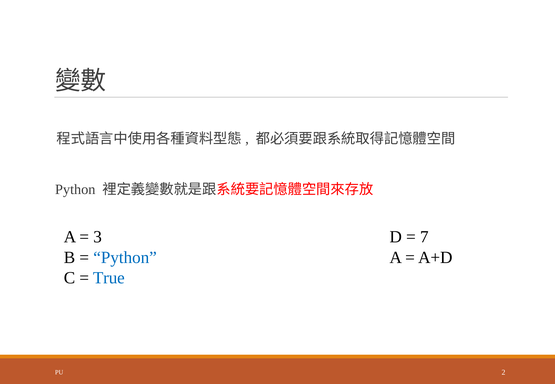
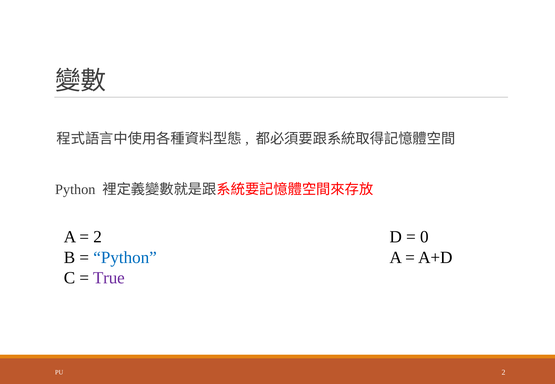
3: 3 -> 2 (98, 237)
7: 7 -> 0 (424, 237)
True colour: blue -> purple (109, 278)
